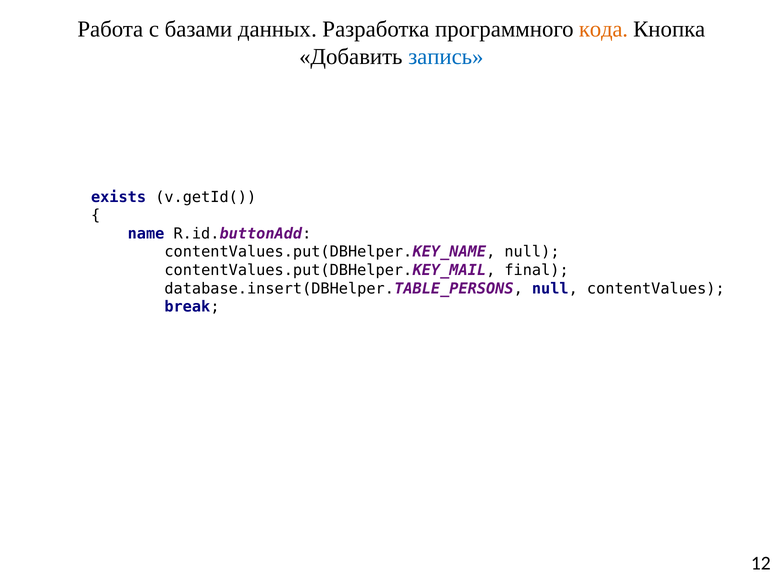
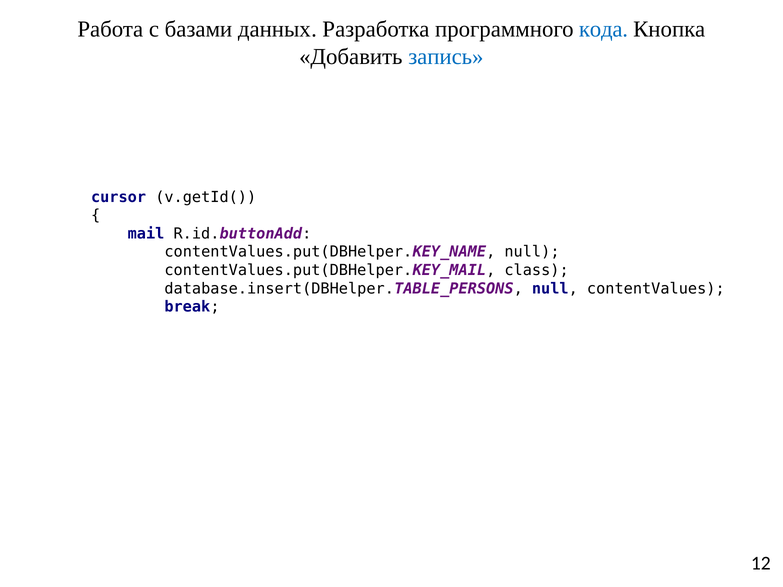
кода colour: orange -> blue (604, 29)
exists: exists -> cursor (119, 197)
name: name -> mail (146, 234)
final: final -> class (537, 270)
